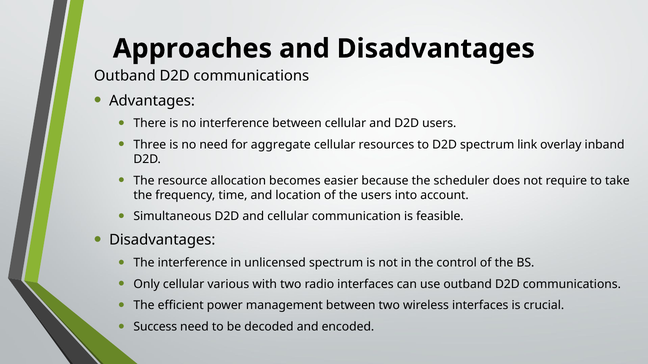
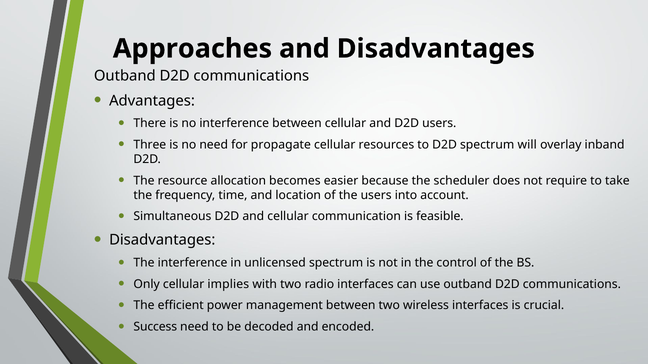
aggregate: aggregate -> propagate (281, 145)
link: link -> will (527, 145)
various: various -> implies (228, 285)
